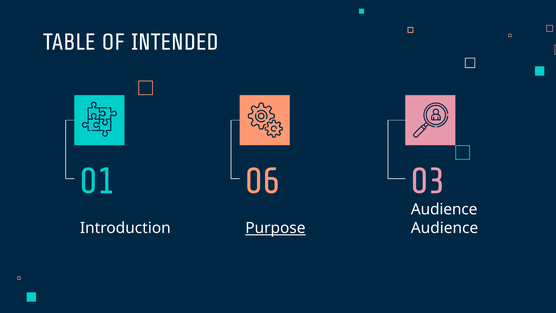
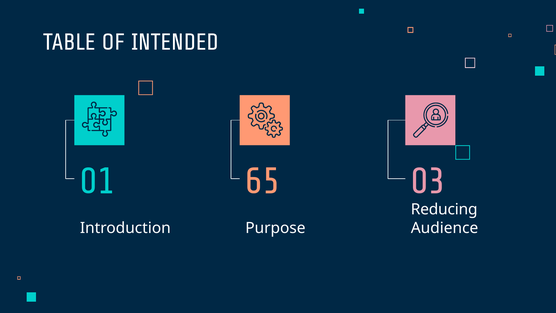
06: 06 -> 65 (263, 181)
Audience: Audience -> Reducing (444, 209)
Purpose underline: present -> none (275, 228)
